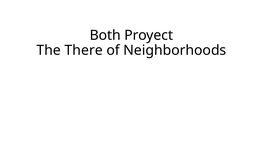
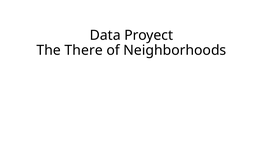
Both: Both -> Data (105, 35)
